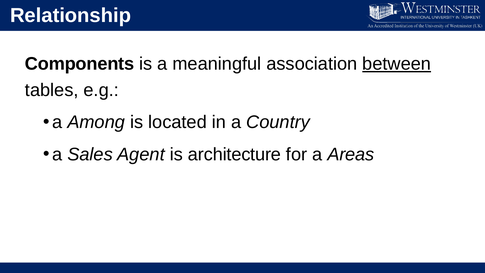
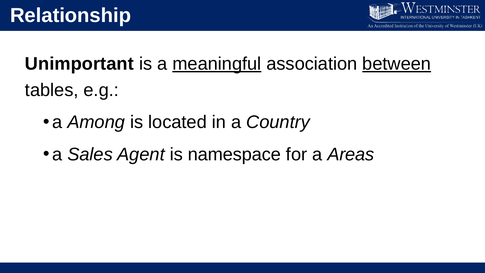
Components: Components -> Unimportant (79, 64)
meaningful underline: none -> present (217, 64)
architecture: architecture -> namespace (234, 154)
